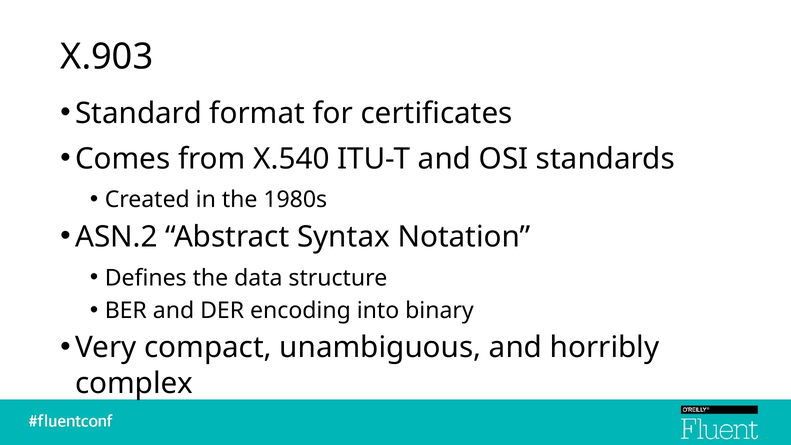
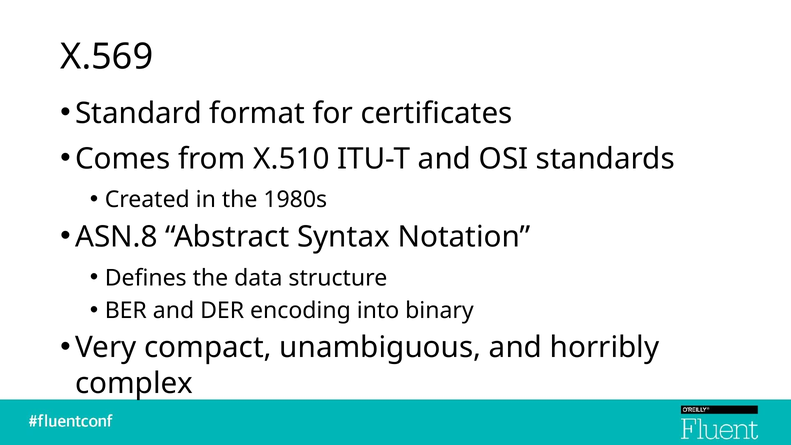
X.903: X.903 -> X.569 (107, 57)
X.540: X.540 -> X.510 (291, 159)
ASN.2: ASN.2 -> ASN.8 (116, 237)
